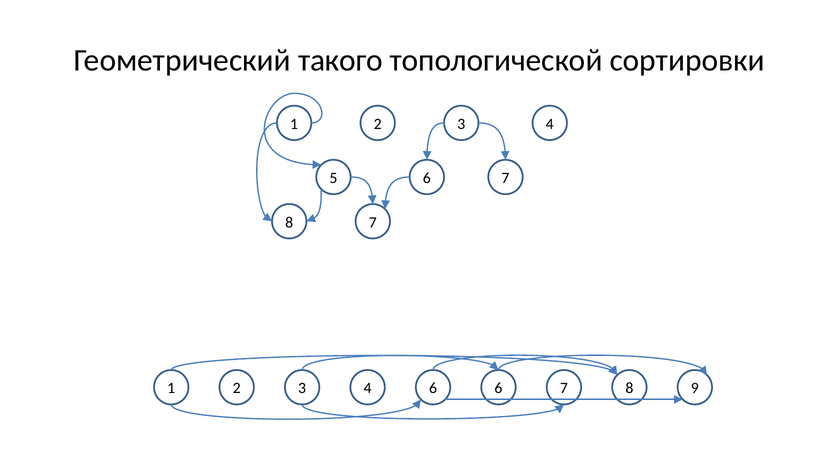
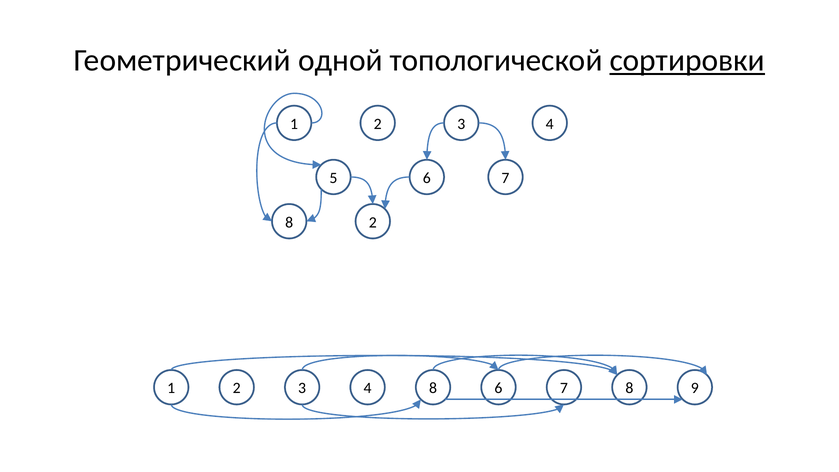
такого: такого -> одной (340, 60)
сортировки underline: none -> present (687, 60)
8 7: 7 -> 2 (373, 222)
4 6: 6 -> 8 (433, 388)
